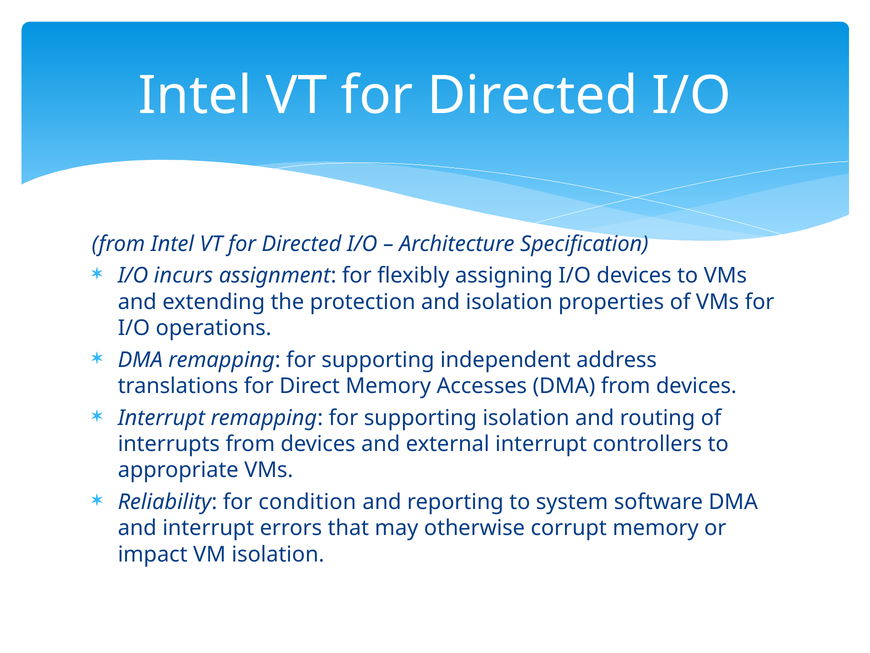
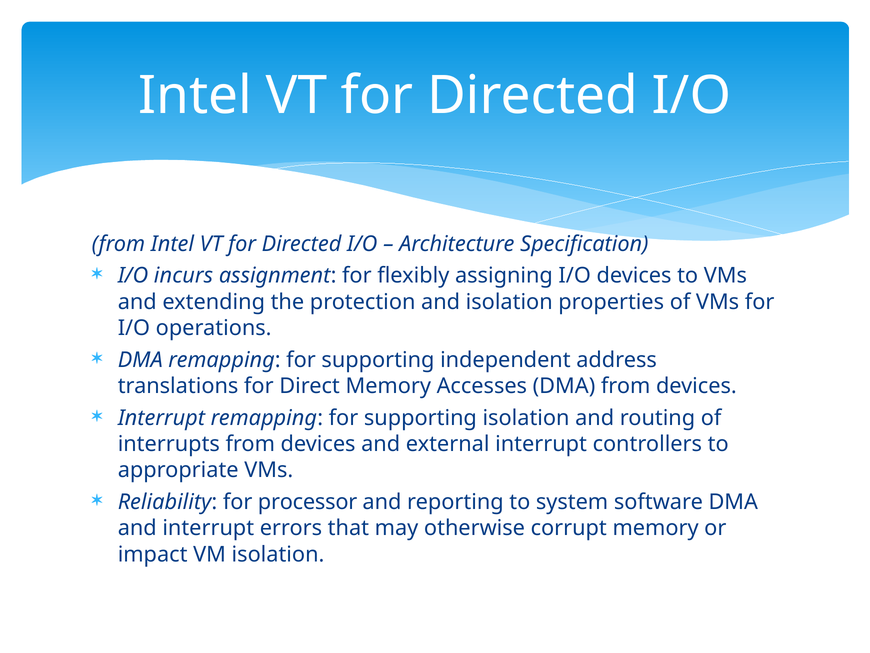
condition: condition -> processor (308, 502)
